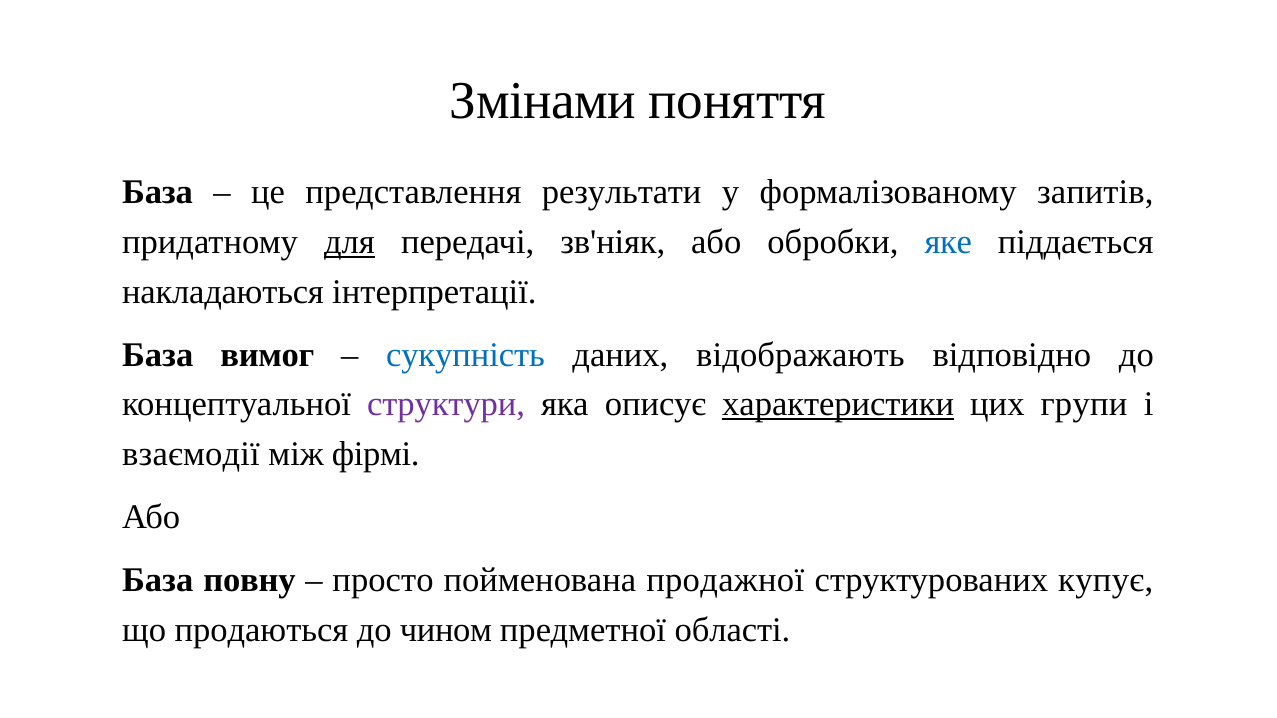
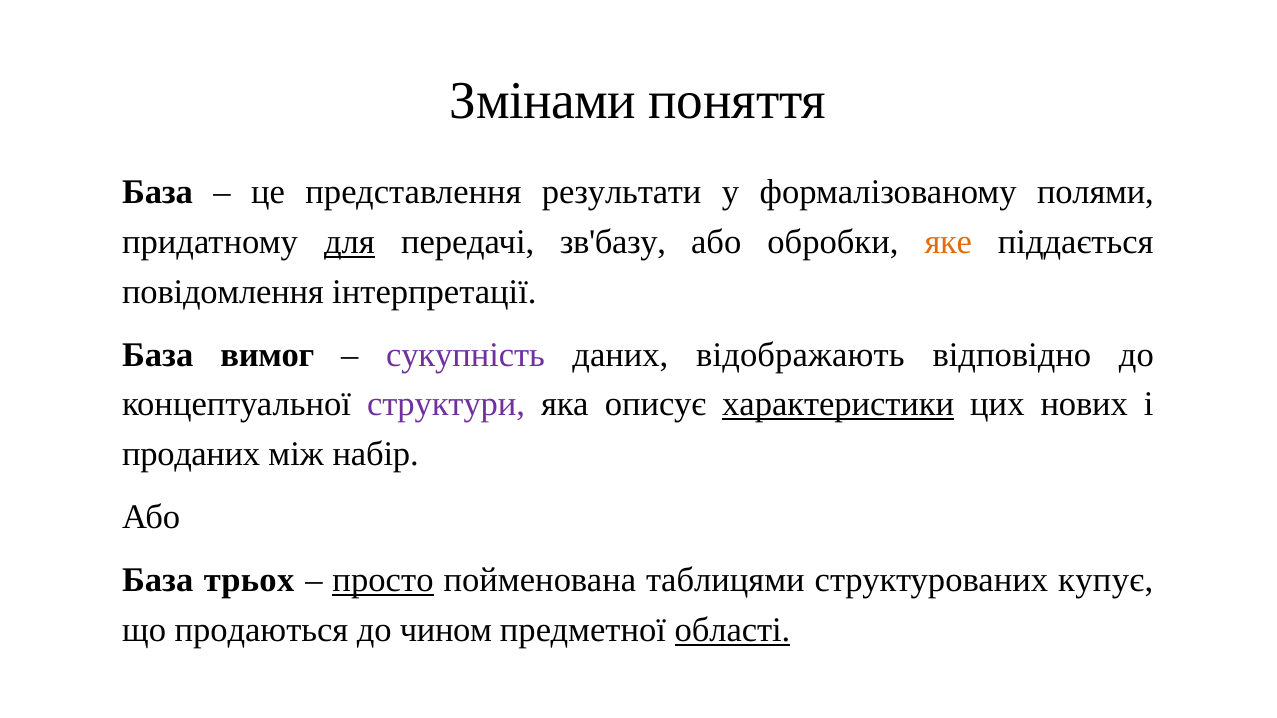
запитів: запитів -> полями (1095, 192)
зв'ніяк: зв'ніяк -> зв'базу (613, 242)
яке colour: blue -> orange (948, 242)
накладаються: накладаються -> повідомлення (223, 292)
сукупність colour: blue -> purple (465, 355)
групи: групи -> нових (1084, 405)
взаємодії: взаємодії -> проданих (191, 454)
фірмі: фірмі -> набір (376, 454)
повну: повну -> трьох (249, 581)
просто underline: none -> present (383, 581)
продажної: продажної -> таблицями (725, 581)
області underline: none -> present (732, 630)
